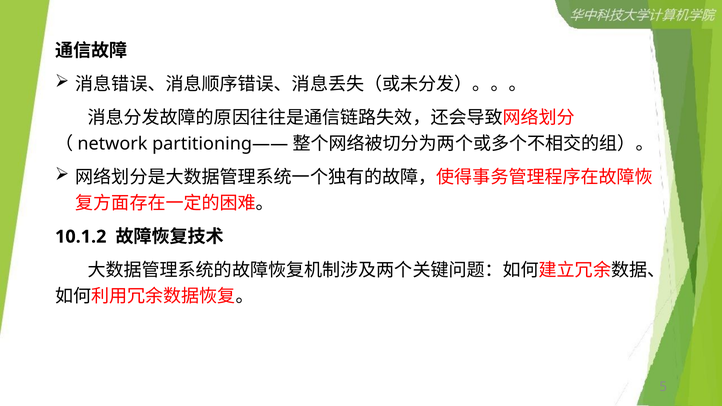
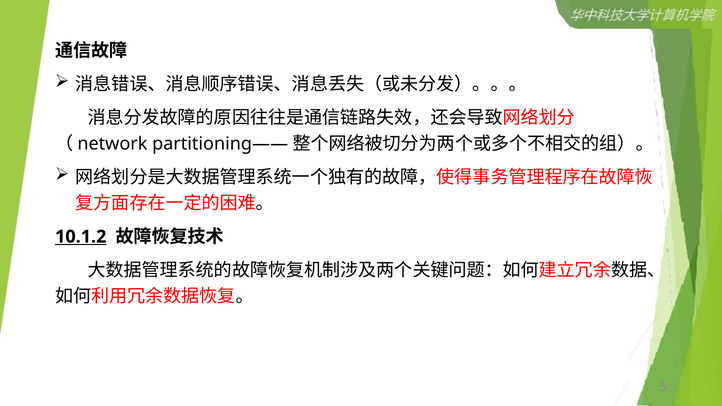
10.1.2 underline: none -> present (81, 237)
